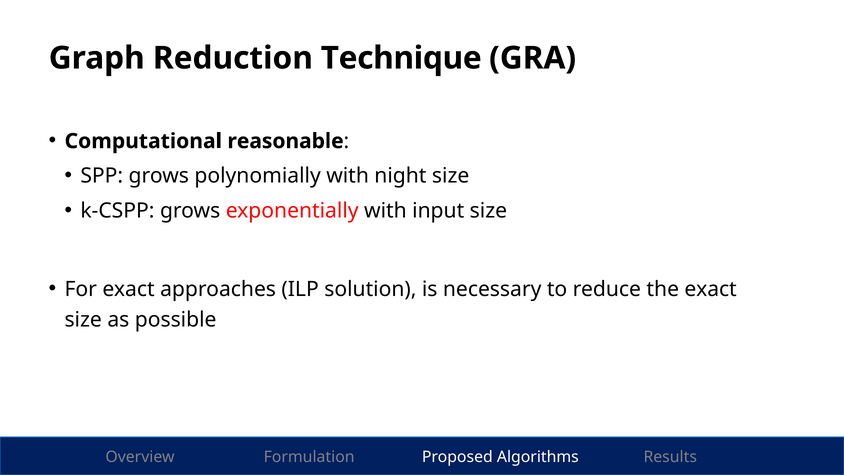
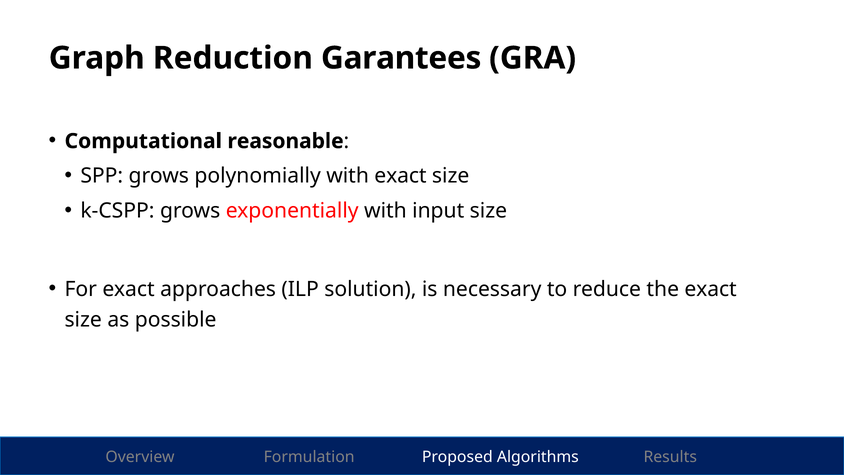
Technique: Technique -> Garantees (401, 58)
with night: night -> exact (400, 176)
